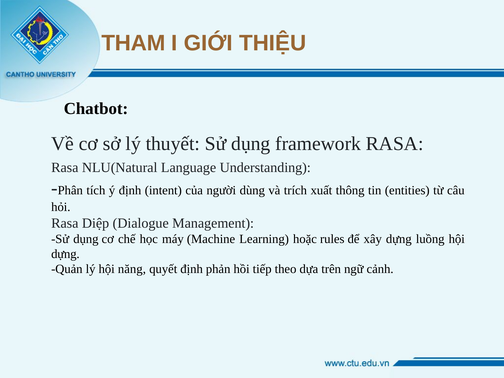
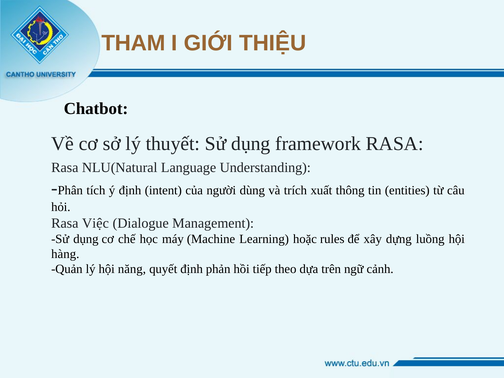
Diệp: Diệp -> Việc (95, 223)
dựng: dựng -> hàng (65, 254)
